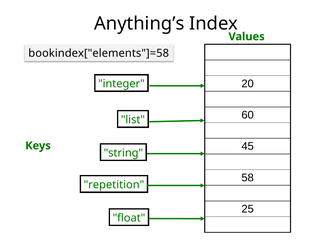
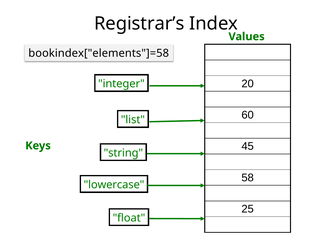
Anything’s: Anything’s -> Registrar’s (139, 23)
repetition: repetition -> lowercase (114, 185)
